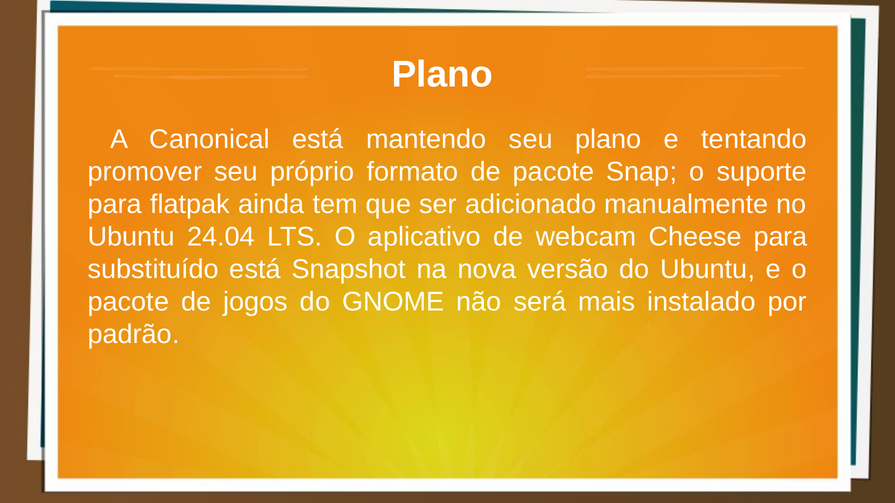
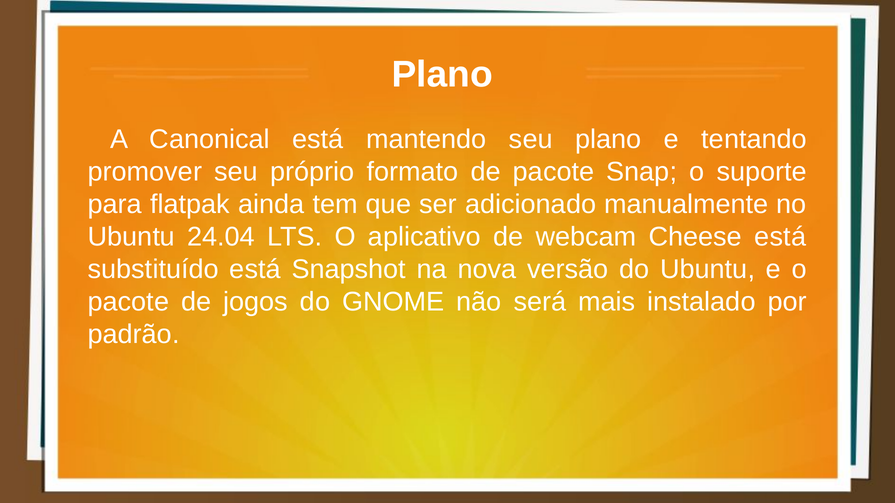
Cheese para: para -> está (780, 237)
